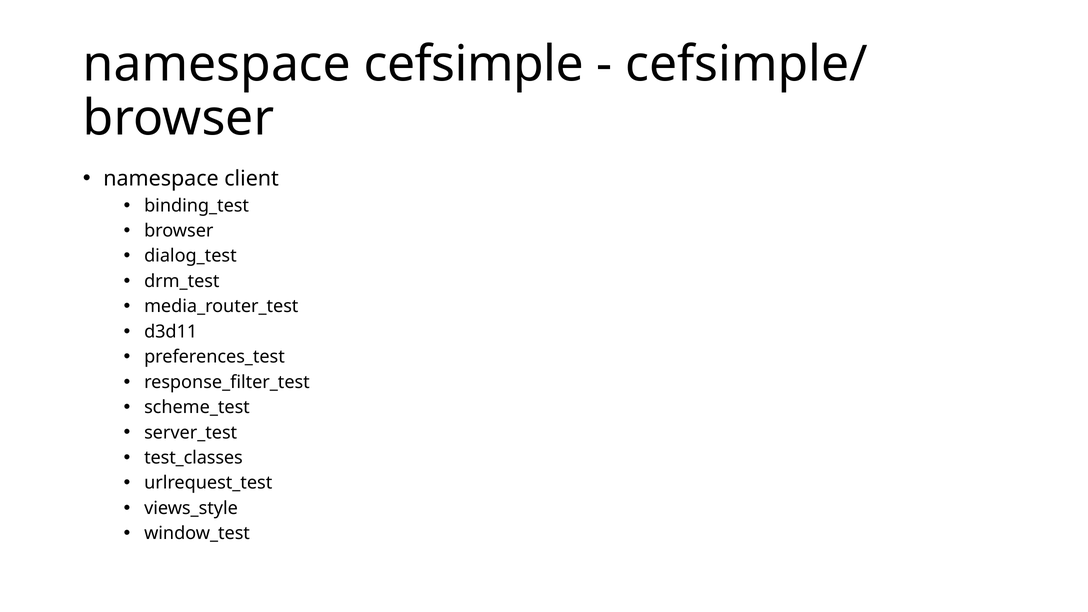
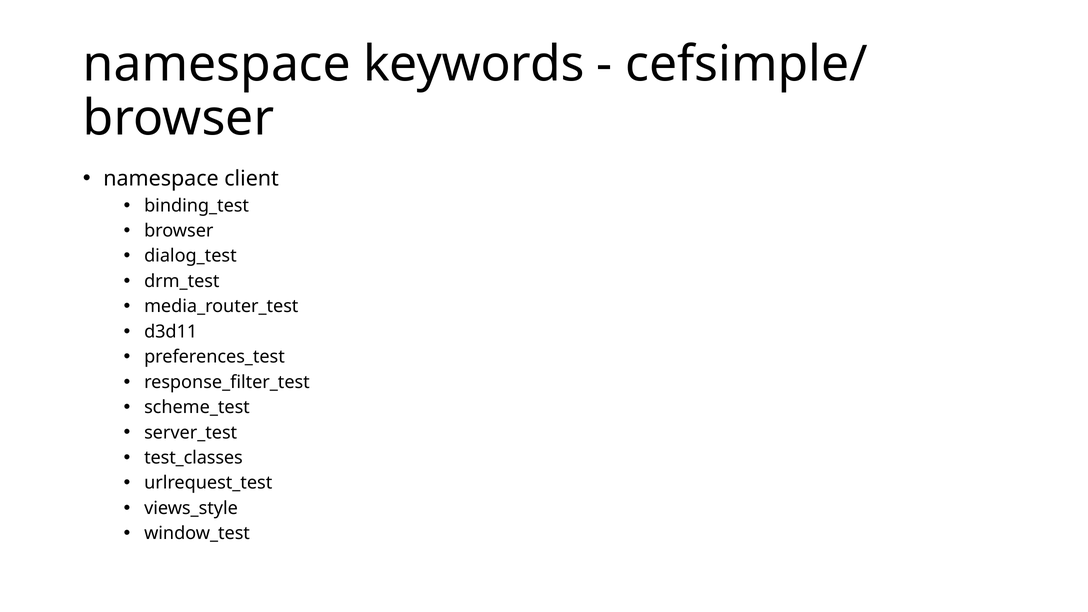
cefsimple: cefsimple -> keywords (474, 64)
